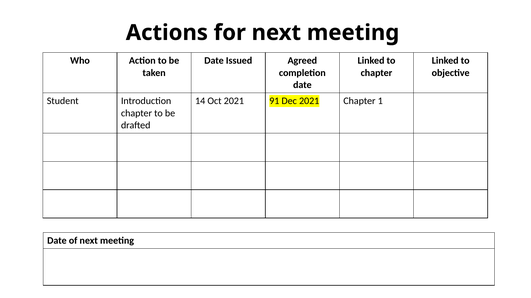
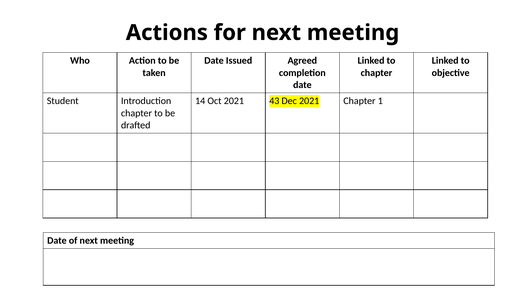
91: 91 -> 43 (274, 101)
